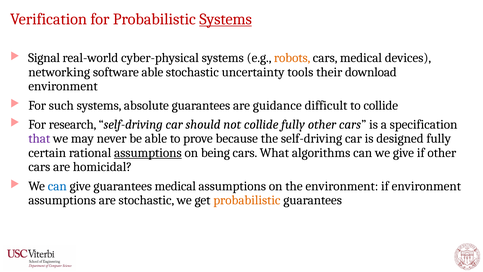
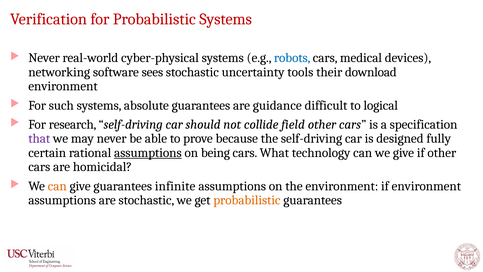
Systems underline: present -> none (226, 19)
Signal: Signal -> Never (44, 58)
robots colour: orange -> blue (292, 58)
software able: able -> sees (152, 72)
to collide: collide -> logical (381, 105)
collide fully: fully -> field (293, 124)
algorithms: algorithms -> technology (321, 153)
can colour: blue -> orange (57, 186)
guarantees medical: medical -> infinite (175, 186)
